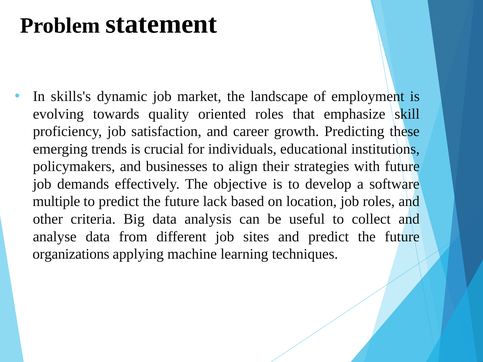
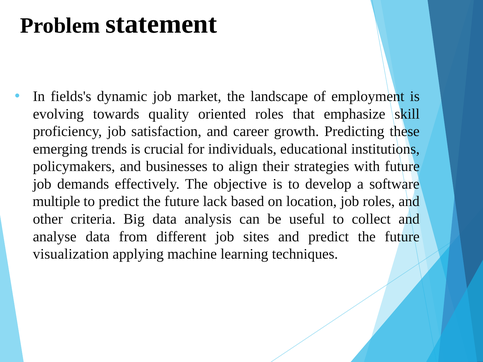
skills's: skills's -> fields's (71, 96)
organizations: organizations -> visualization (71, 254)
